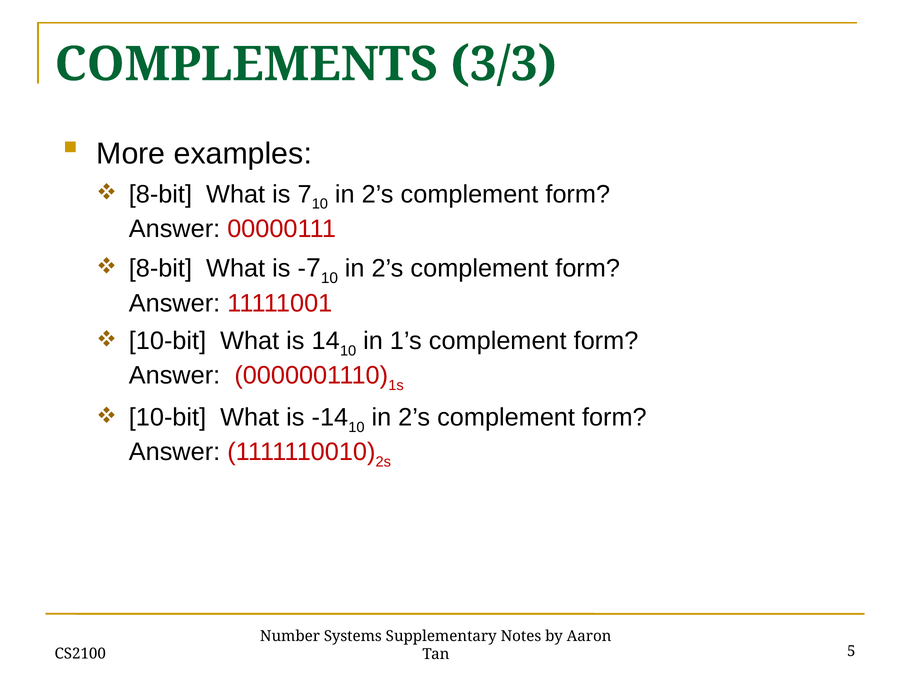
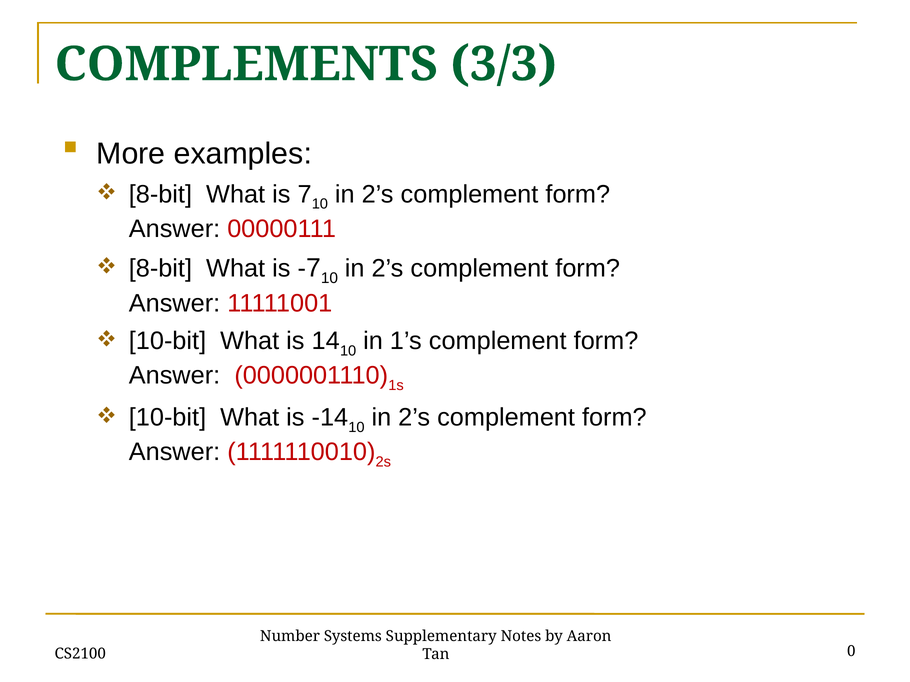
5: 5 -> 0 (851, 652)
